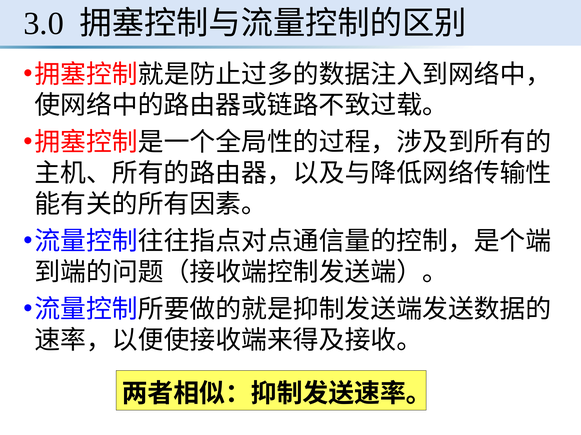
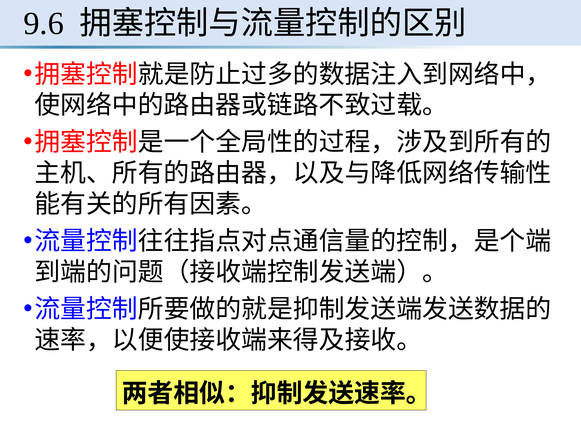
3.0: 3.0 -> 9.6 (44, 23)
